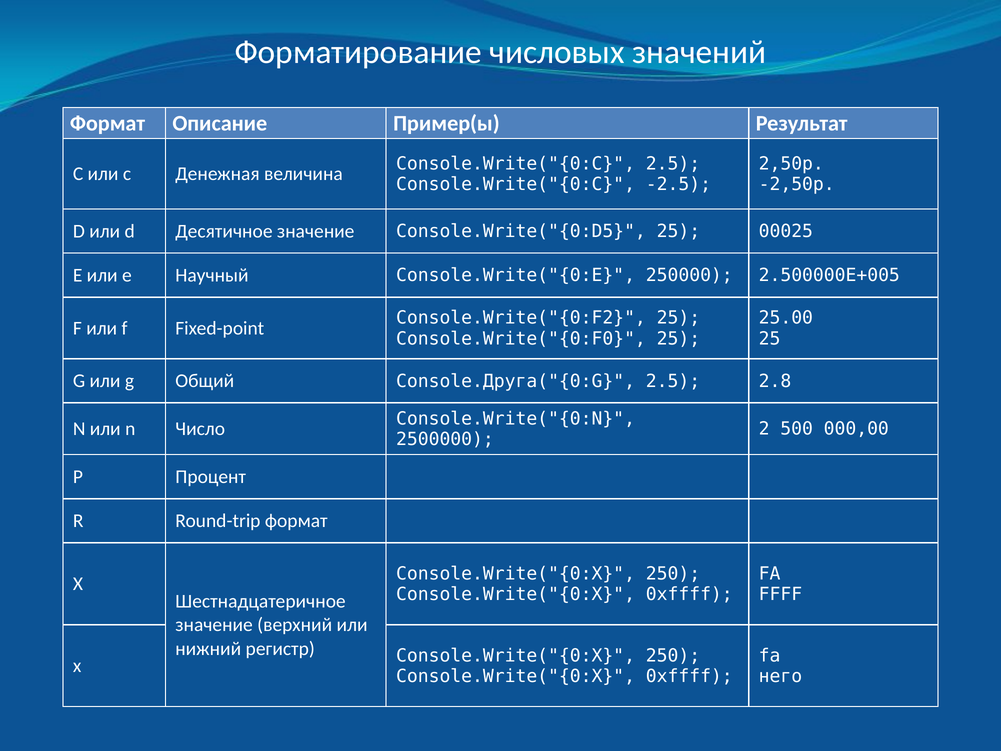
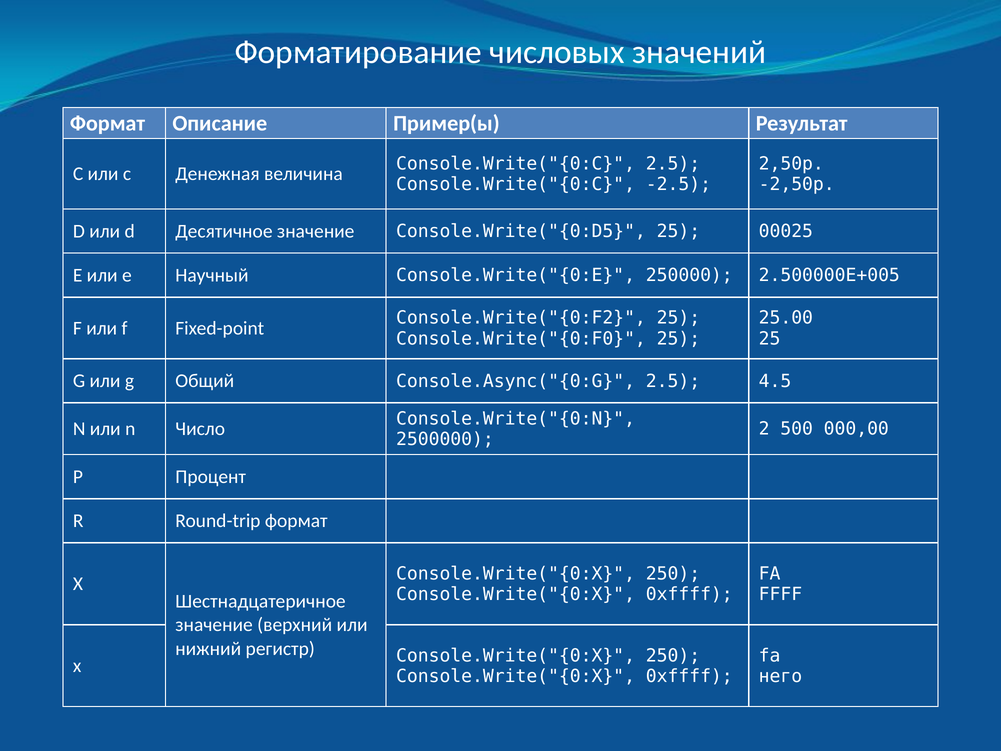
Console.Друга("{0:G: Console.Друга("{0:G -> Console.Async("{0:G (516, 381)
2.8: 2.8 -> 4.5 (775, 381)
